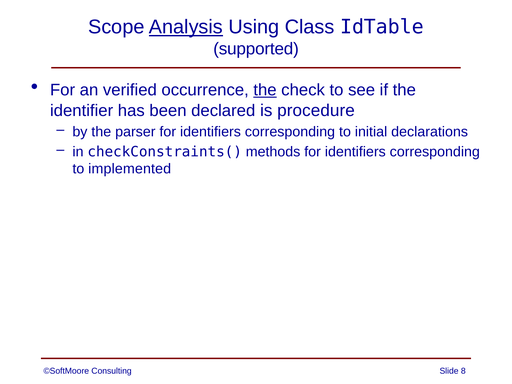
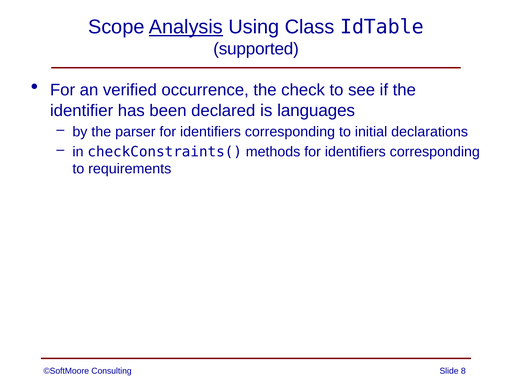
the underline: present -> none (265, 90)
procedure: procedure -> languages (316, 110)
implemented: implemented -> requirements (130, 169)
